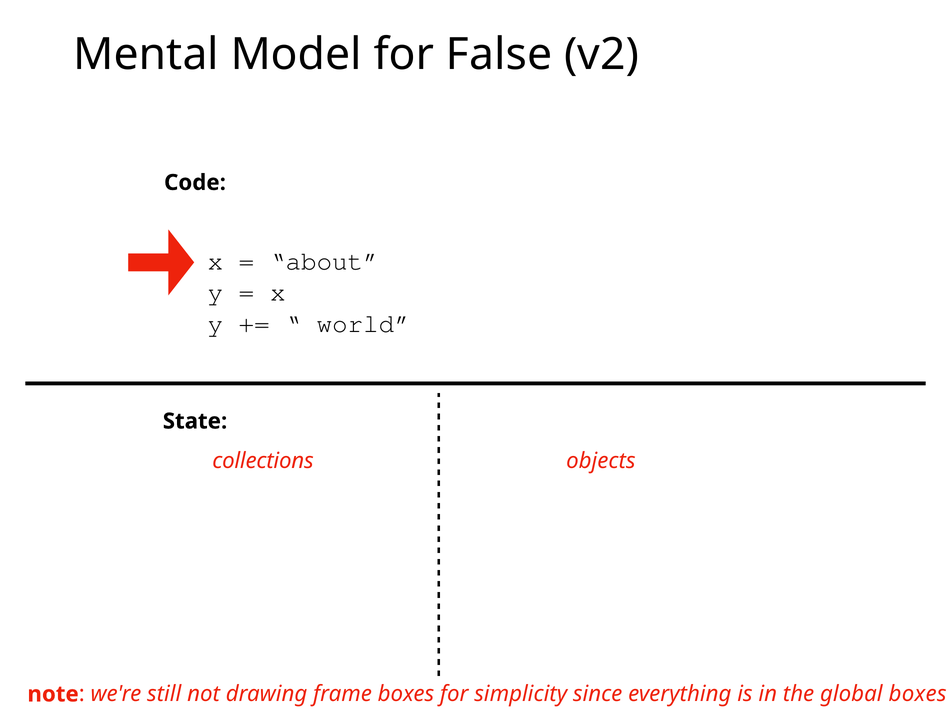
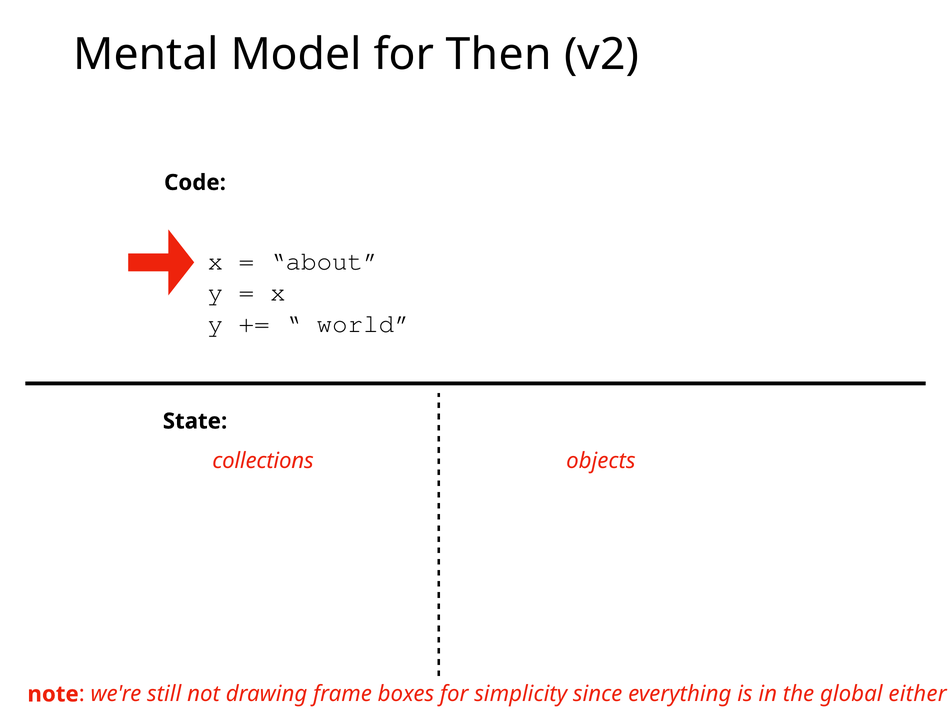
False: False -> Then (499, 55)
global boxes: boxes -> either (918, 694)
